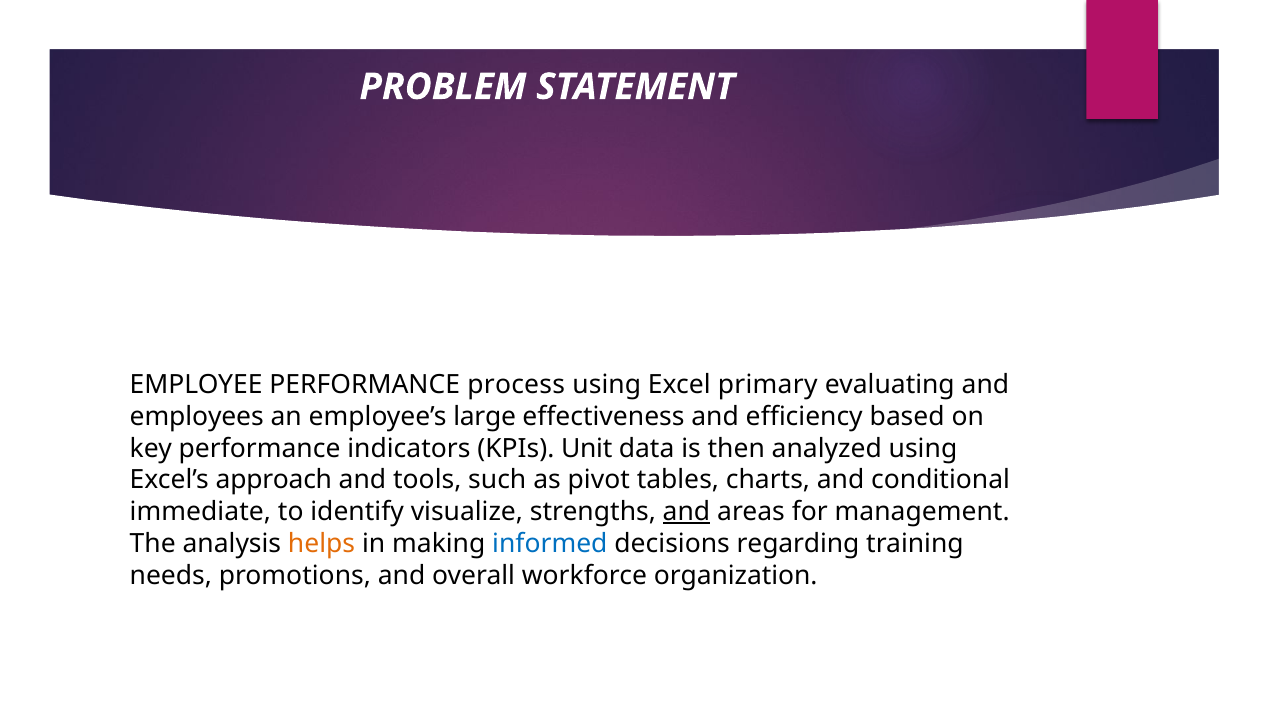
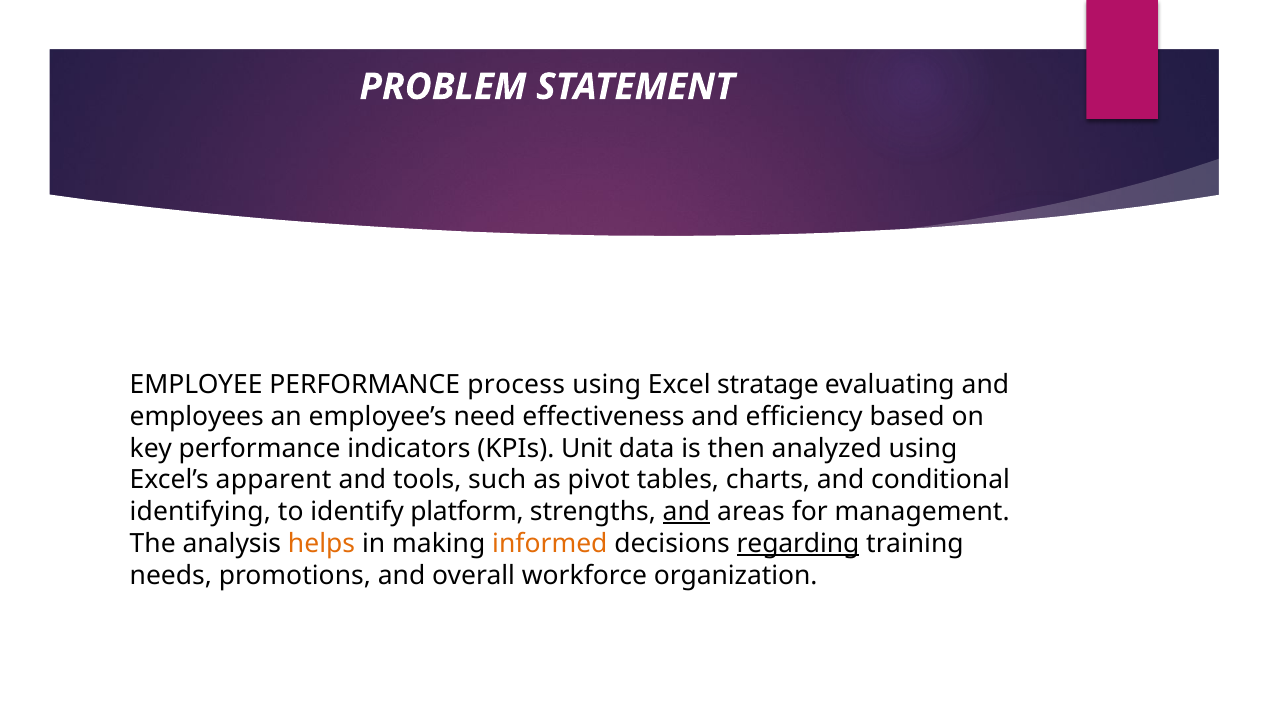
primary: primary -> stratage (768, 385)
large: large -> need (485, 416)
approach: approach -> apparent (274, 480)
immediate: immediate -> identifying (200, 512)
visualize: visualize -> platform (467, 512)
informed colour: blue -> orange (550, 543)
regarding underline: none -> present (798, 543)
